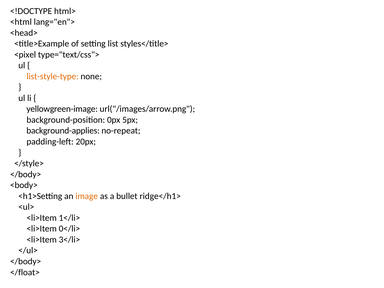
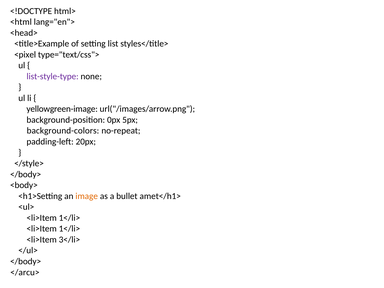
list-style-type colour: orange -> purple (53, 76)
background-applies: background-applies -> background-colors (63, 131)
ridge</h1>: ridge</h1> -> amet</h1> (160, 196)
0</li>: 0</li> -> 1</li> (69, 229)
</float>: </float> -> </arcu> (25, 272)
